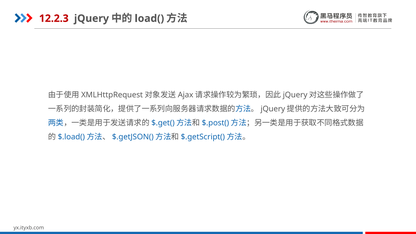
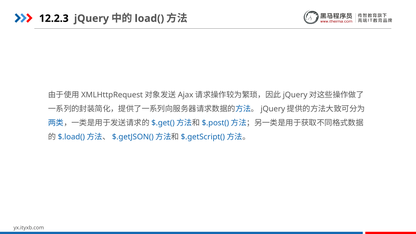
12.2.3 colour: red -> black (54, 18)
